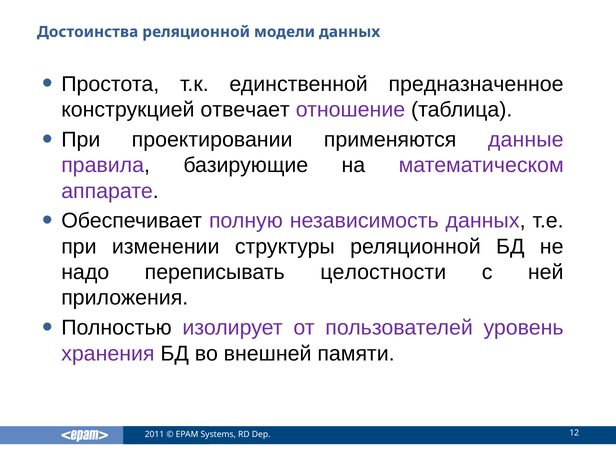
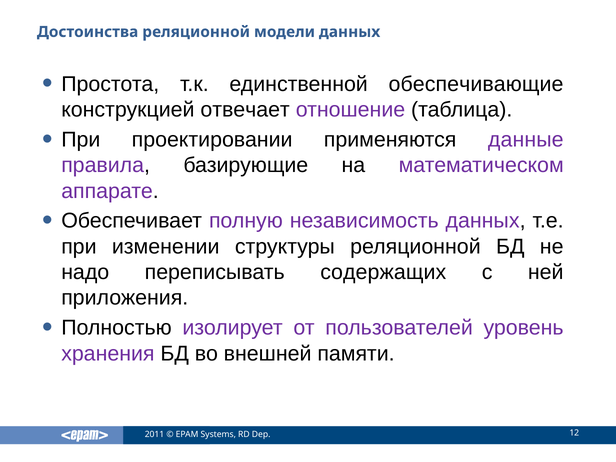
предназначенное: предназначенное -> обеспечивающие (476, 84)
целостности: целостности -> содержащих (383, 272)
